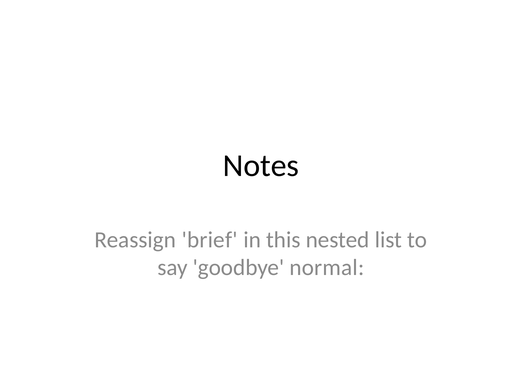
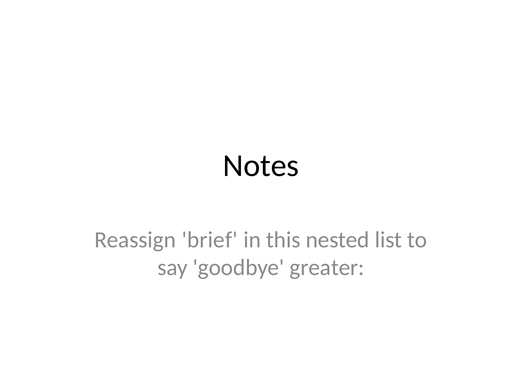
normal: normal -> greater (327, 268)
